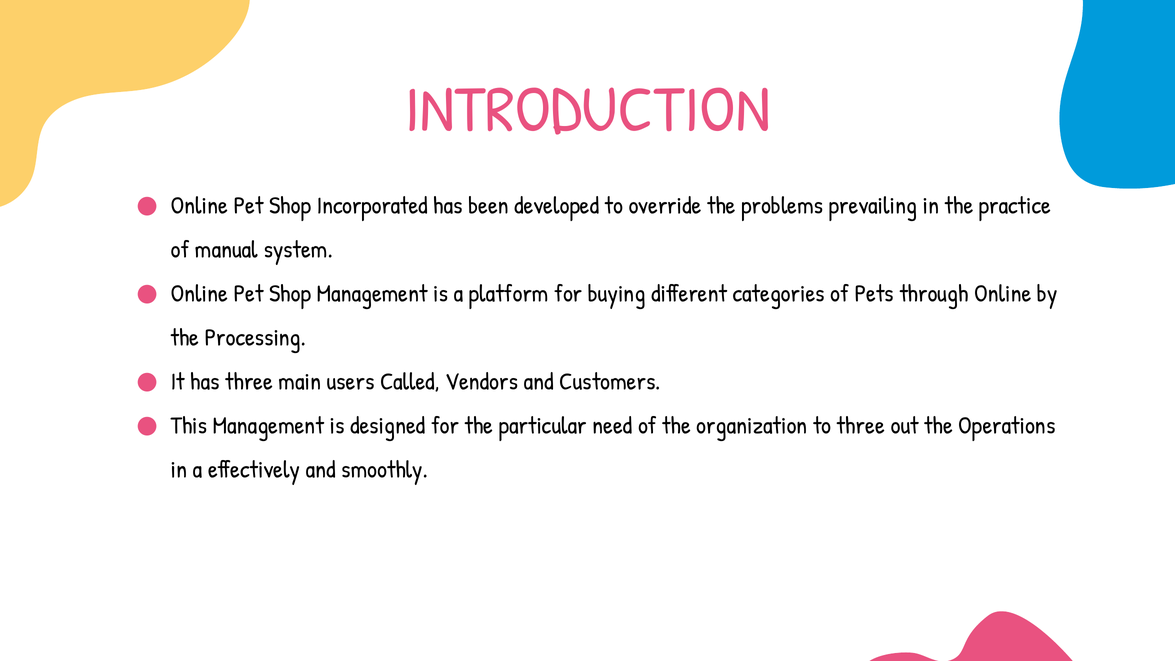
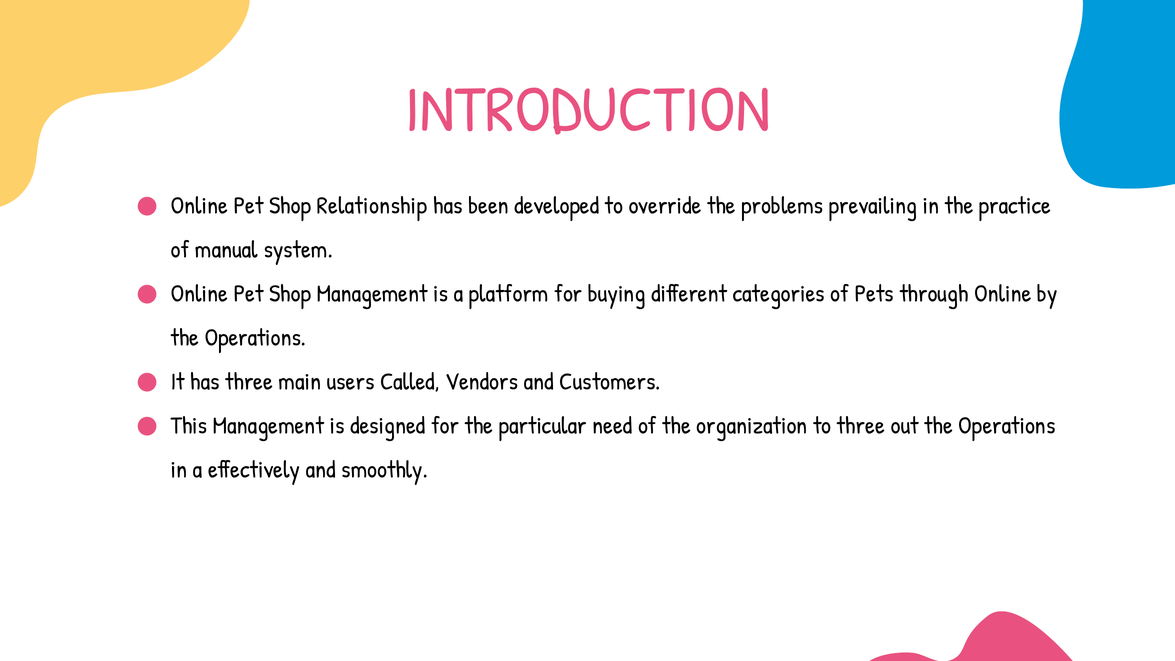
Incorporated: Incorporated -> Relationship (372, 206)
Processing: Processing -> Operations (255, 338)
